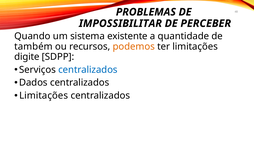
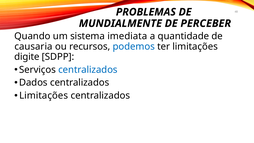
IMPOSSIBILITAR: IMPOSSIBILITAR -> MUNDIALMENTE (120, 23)
existente: existente -> imediata (127, 36)
também: também -> causaria (33, 46)
podemos colour: orange -> blue (134, 46)
